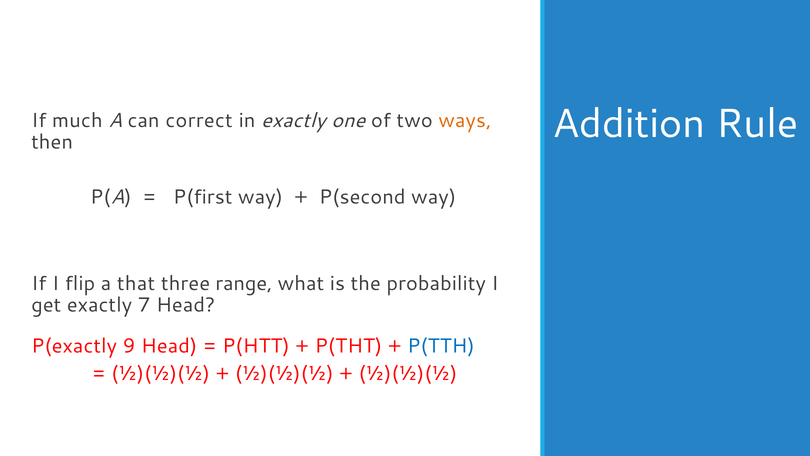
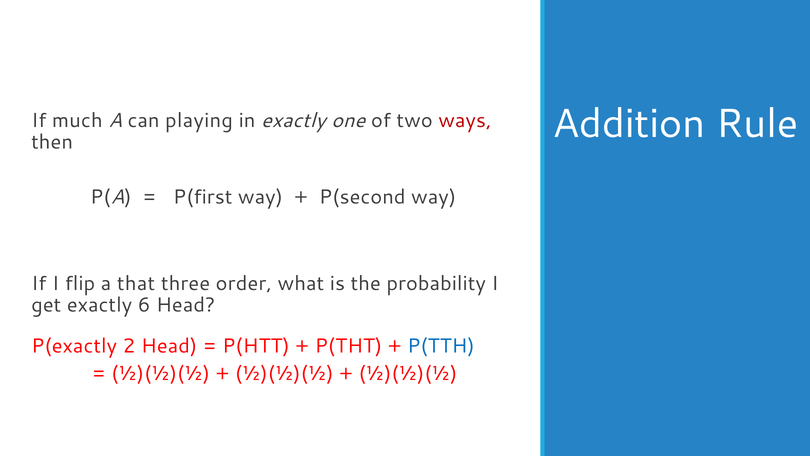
correct: correct -> playing (199, 120)
ways colour: orange -> red (465, 120)
range: range -> order (244, 283)
7: 7 -> 6 (144, 305)
9: 9 -> 2 (129, 346)
